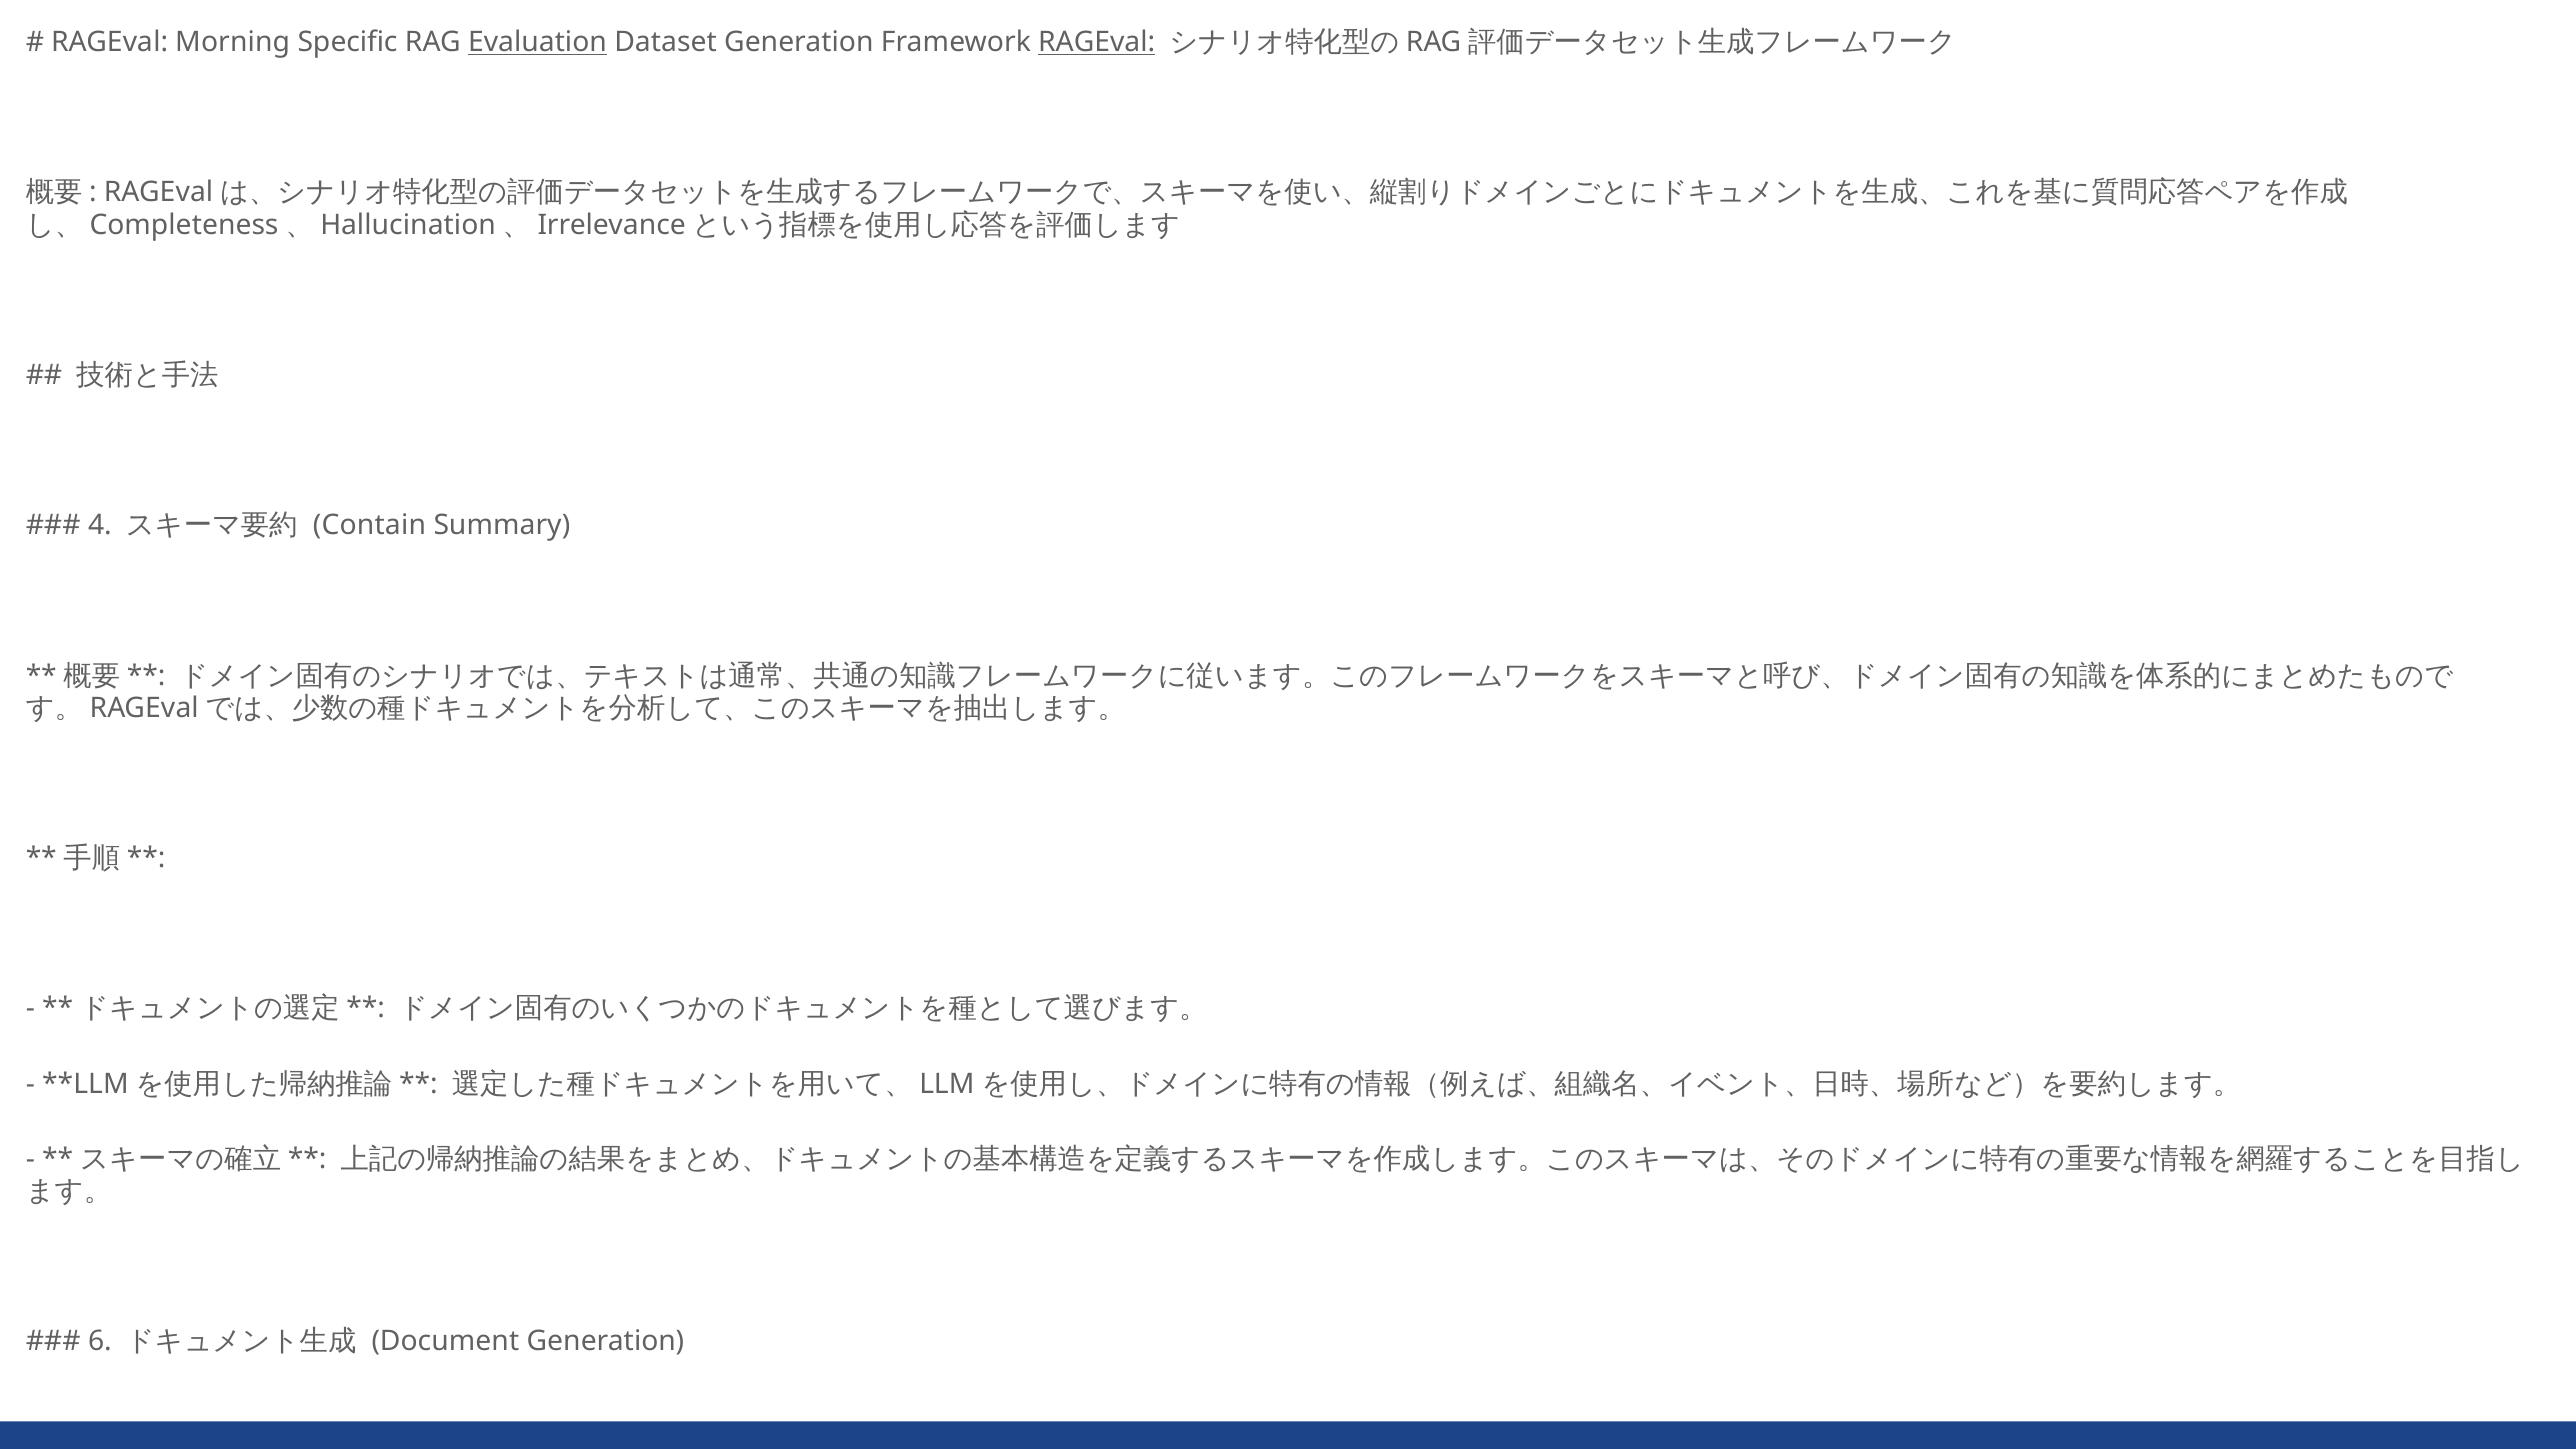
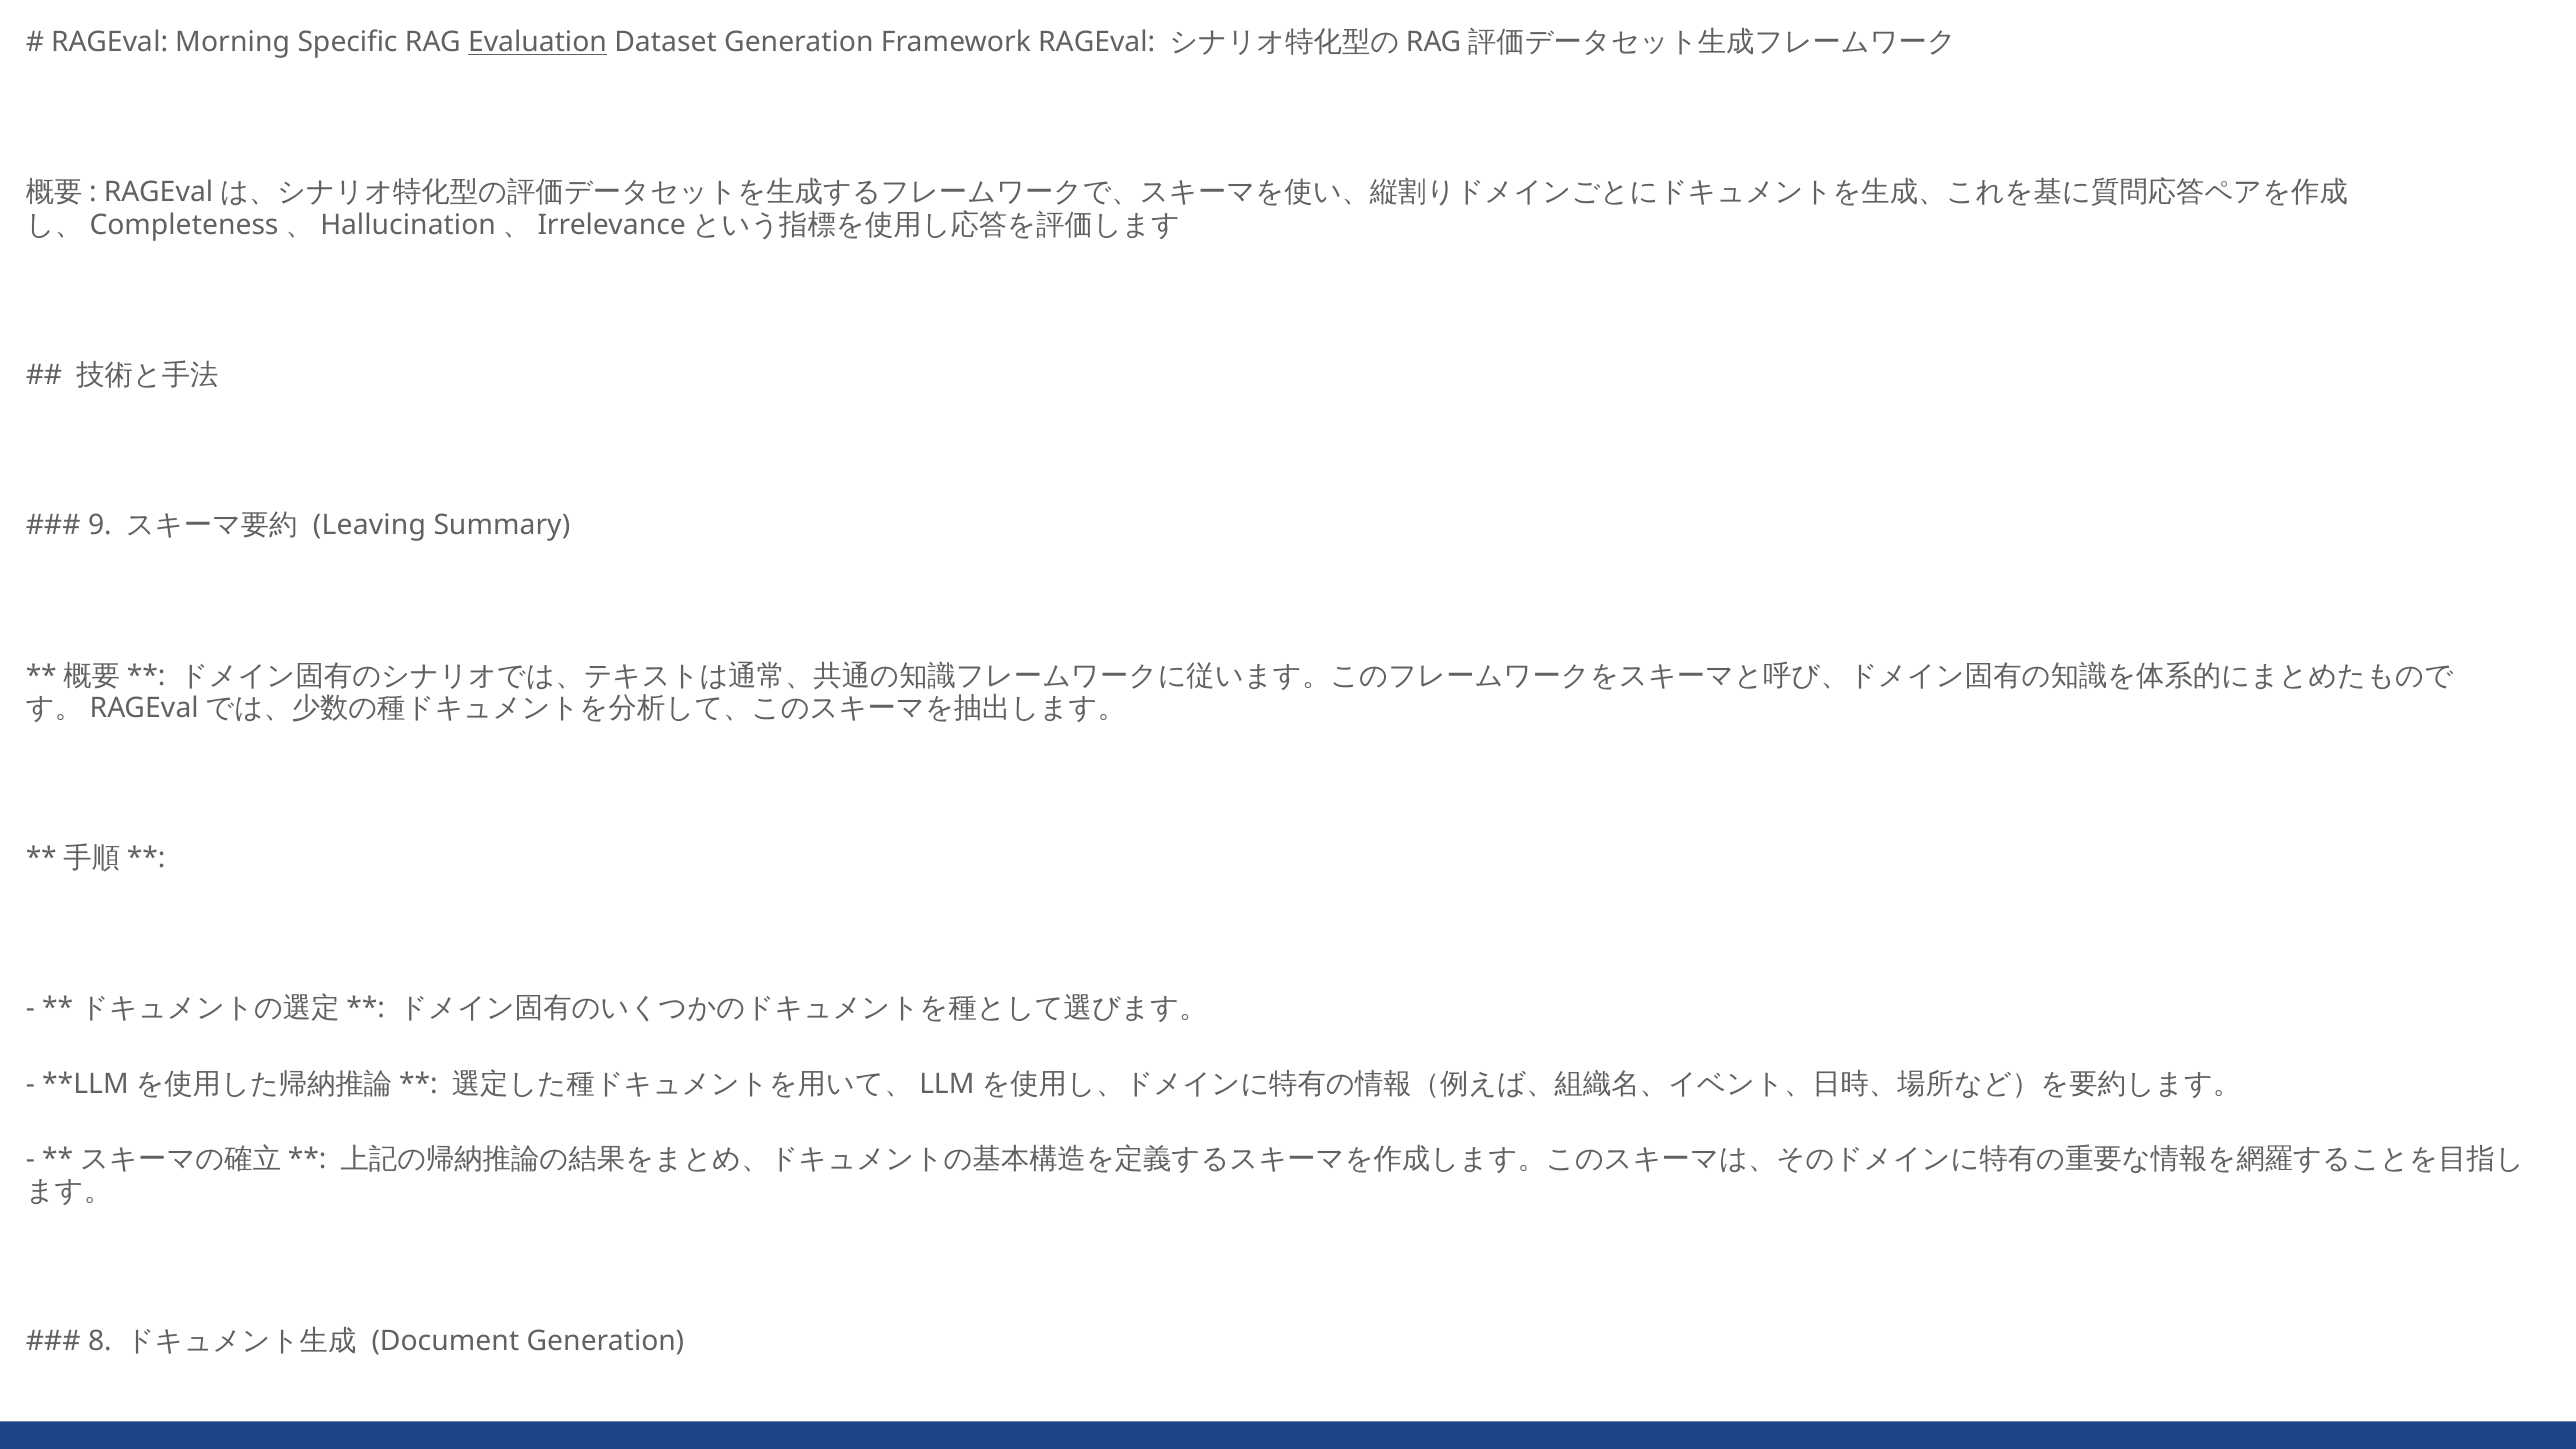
RAGEval underline: present -> none (1097, 42)
4: 4 -> 9 (100, 525)
Contain: Contain -> Leaving (369, 525)
6: 6 -> 8 (100, 1341)
